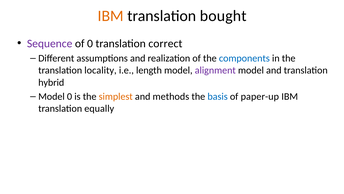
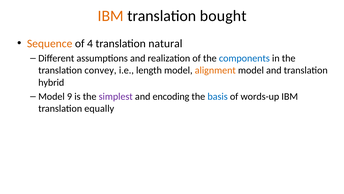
Sequence colour: purple -> orange (50, 43)
of 0: 0 -> 4 (90, 43)
correct: correct -> natural (165, 43)
locality: locality -> convey (100, 70)
alignment colour: purple -> orange (215, 70)
Model 0: 0 -> 9 (70, 97)
simplest colour: orange -> purple (116, 97)
methods: methods -> encoding (171, 97)
paper-up: paper-up -> words-up (260, 97)
